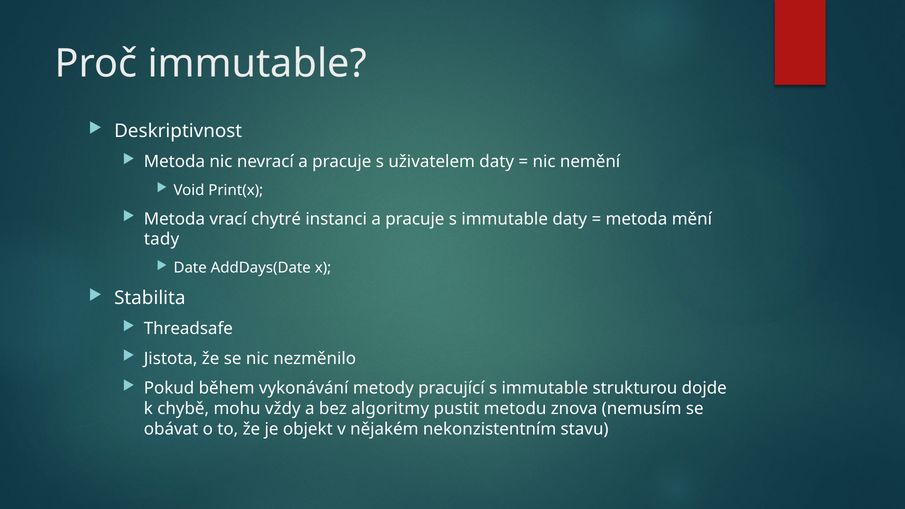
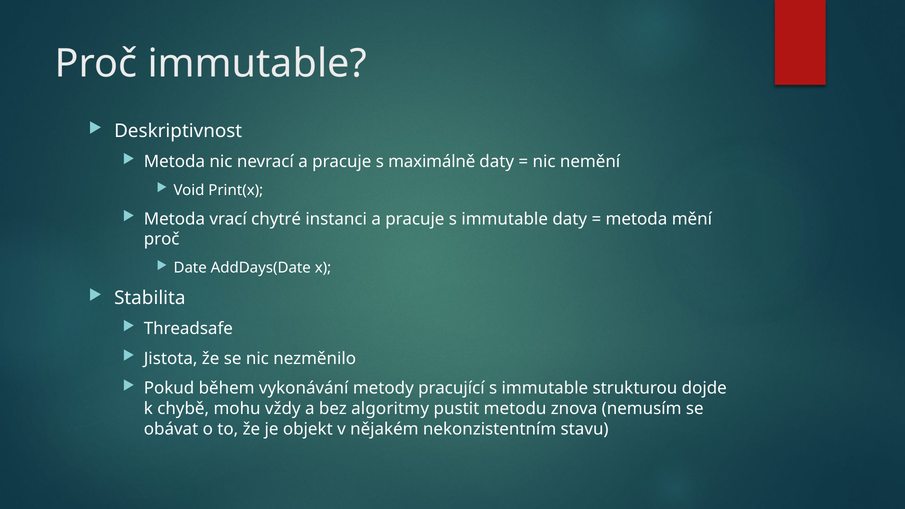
uživatelem: uživatelem -> maximálně (432, 162)
tady: tady -> proč (162, 239)
